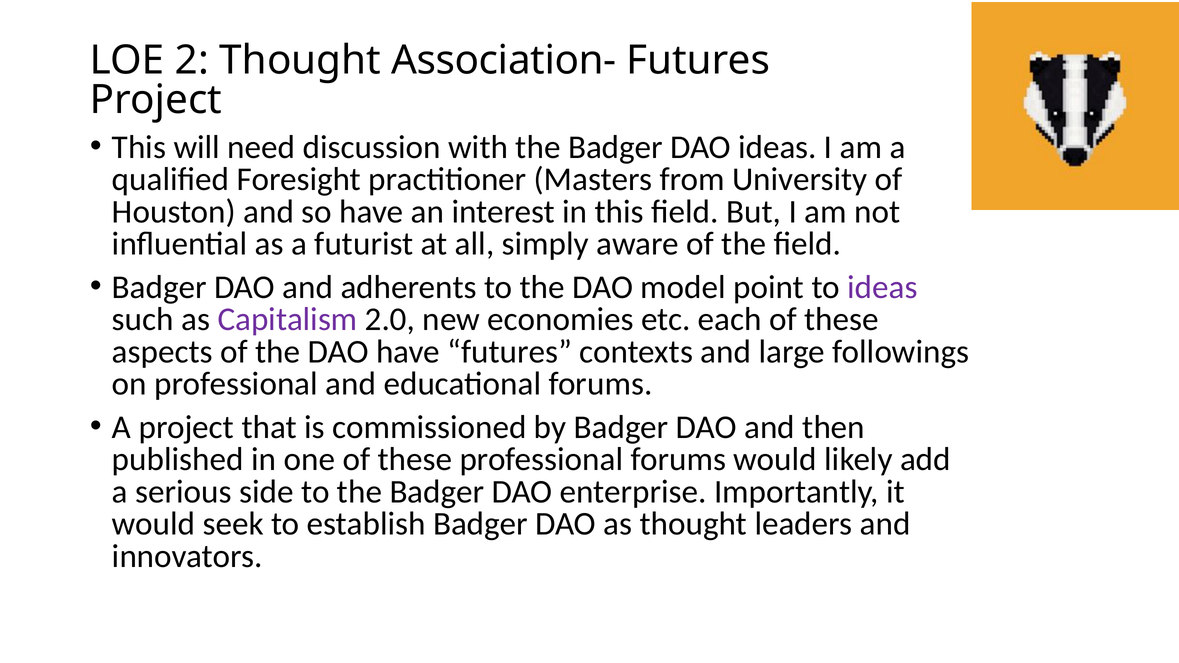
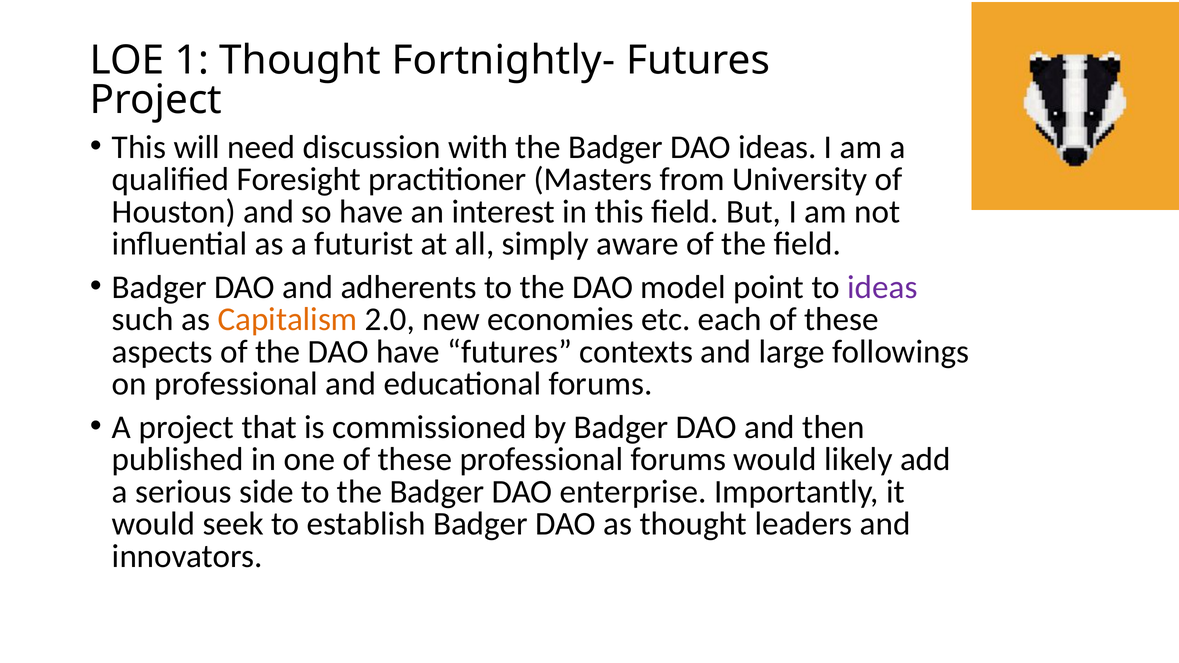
2: 2 -> 1 (192, 60)
Association-: Association- -> Fortnightly- (504, 60)
Capitalism colour: purple -> orange (288, 319)
